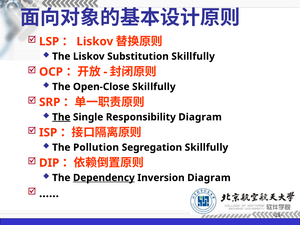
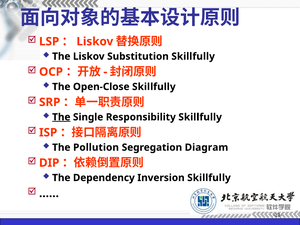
Responsibility Diagram: Diagram -> Skillfully (200, 117)
Segregation Skillfully: Skillfully -> Diagram (206, 147)
Dependency underline: present -> none (104, 178)
Inversion Diagram: Diagram -> Skillfully (209, 178)
